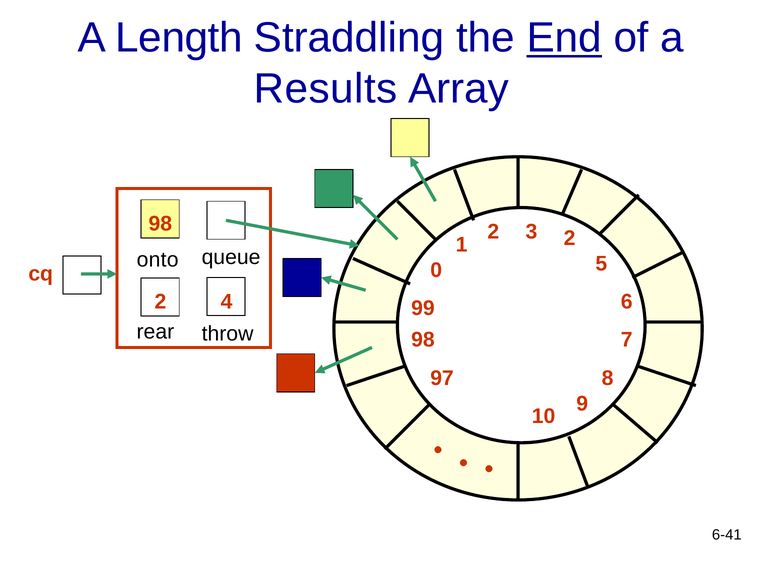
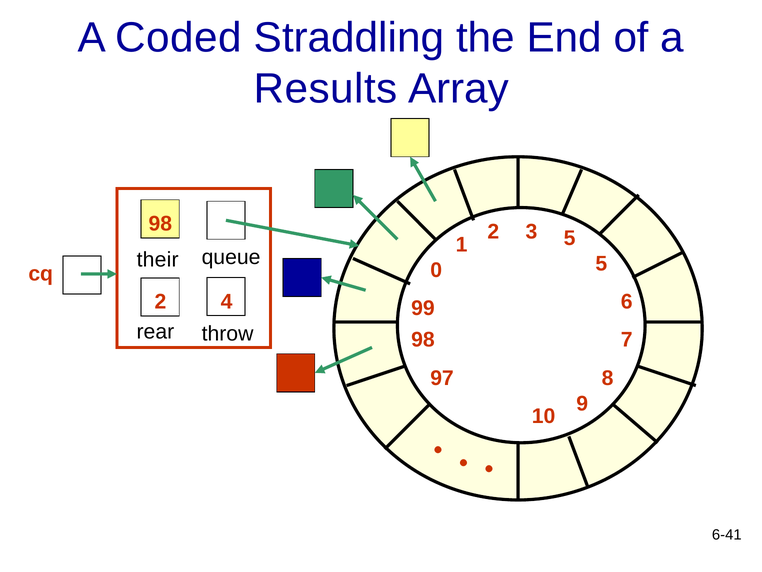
Length: Length -> Coded (179, 38)
End underline: present -> none (564, 38)
3 2: 2 -> 5 (570, 238)
onto: onto -> their (158, 260)
